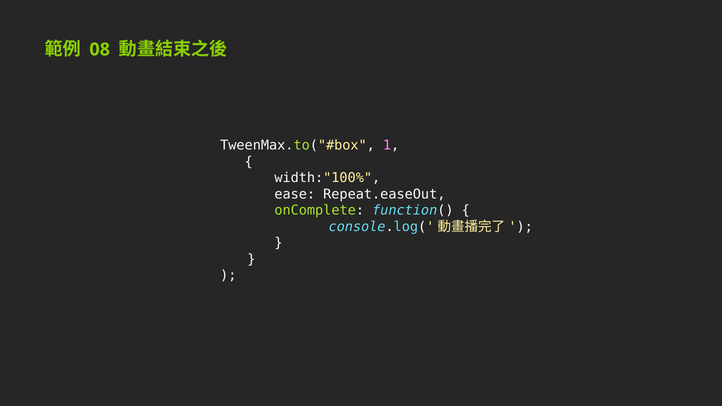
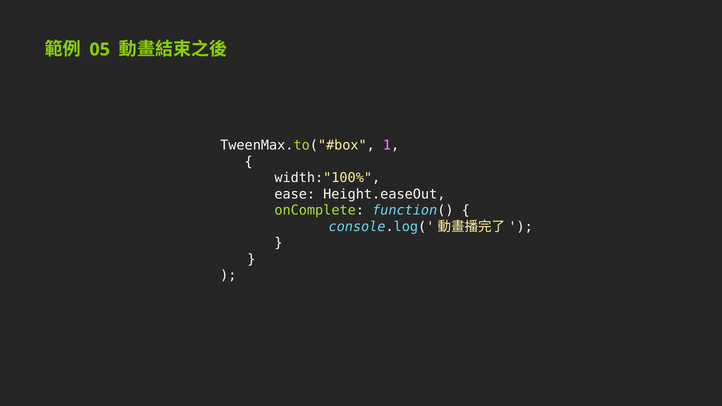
08: 08 -> 05 (100, 50)
Repeat.easeOut: Repeat.easeOut -> Height.easeOut (384, 194)
